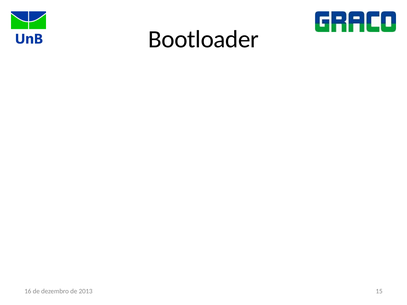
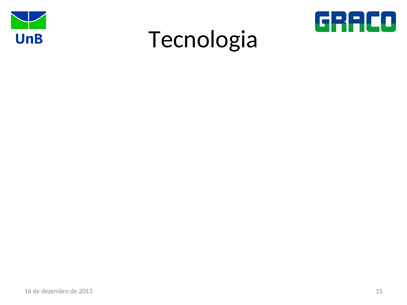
Bootloader: Bootloader -> Tecnologia (203, 39)
